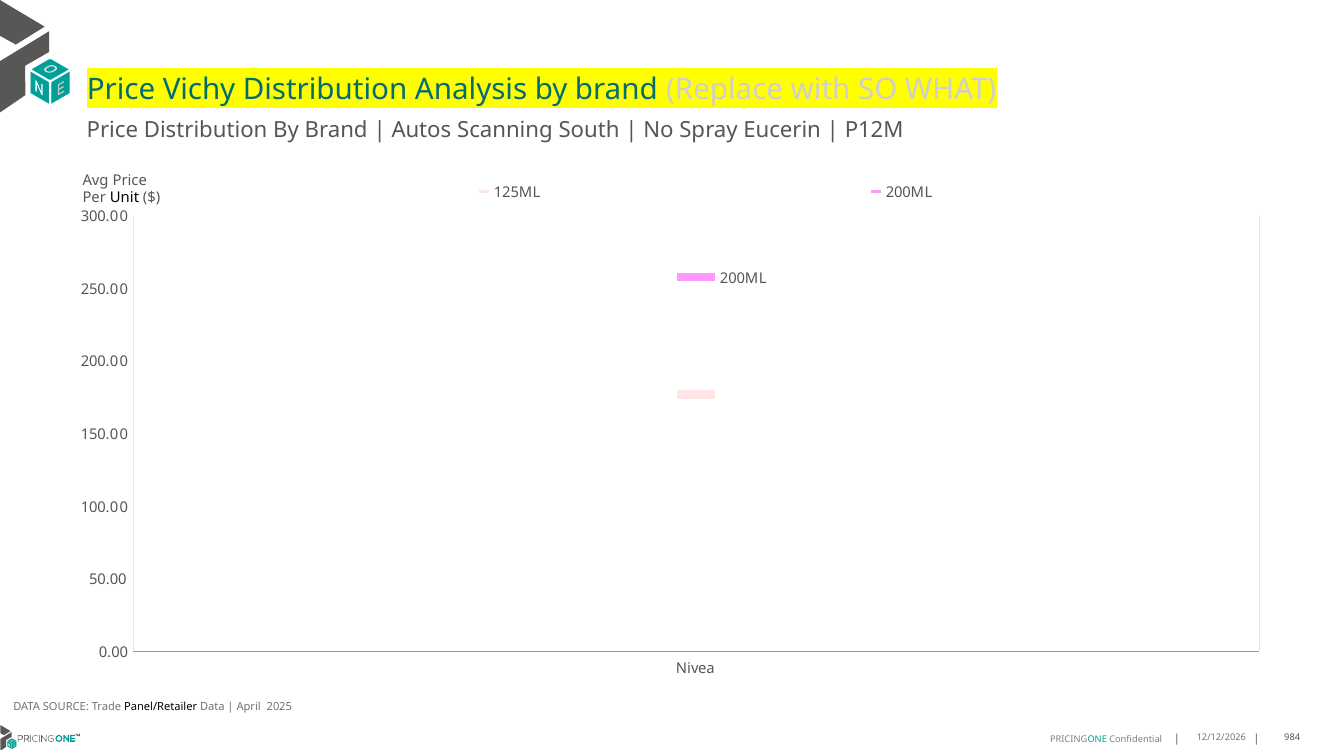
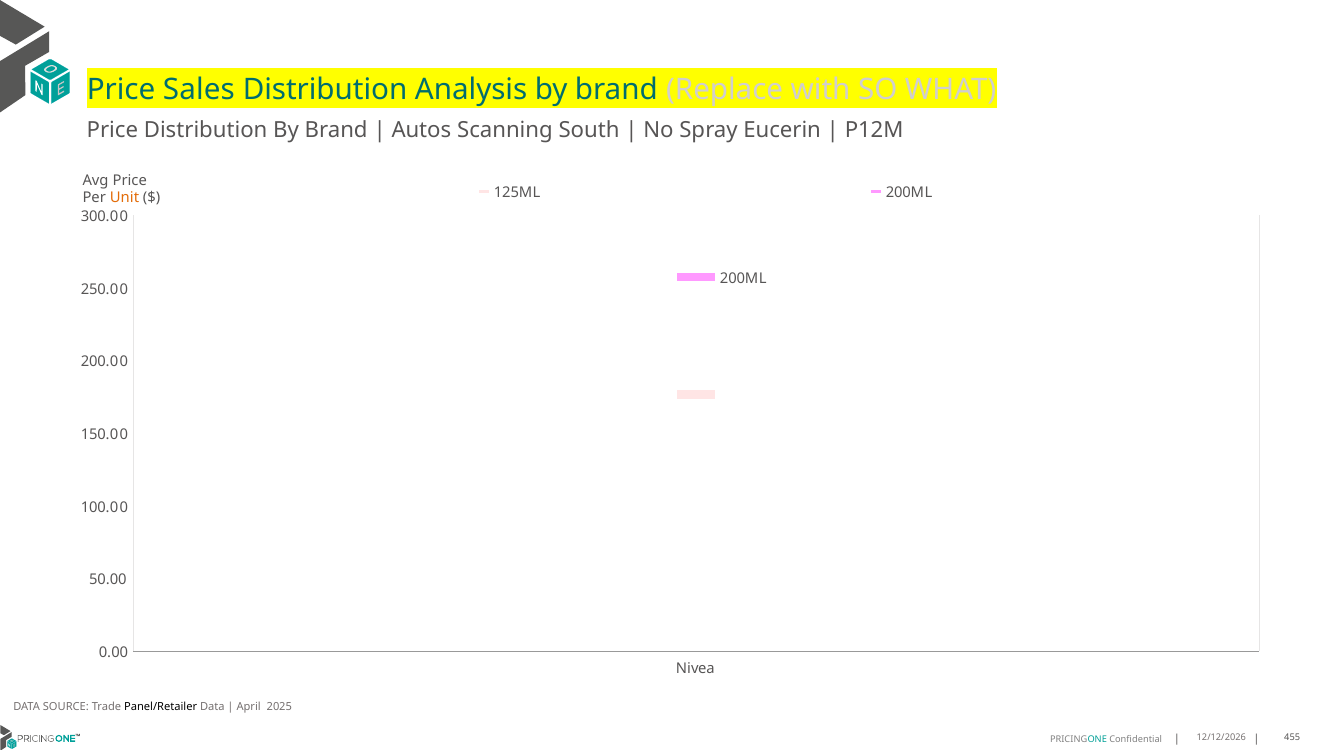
Vichy: Vichy -> Sales (199, 90)
Unit colour: black -> orange (124, 198)
984: 984 -> 455 (1292, 737)
